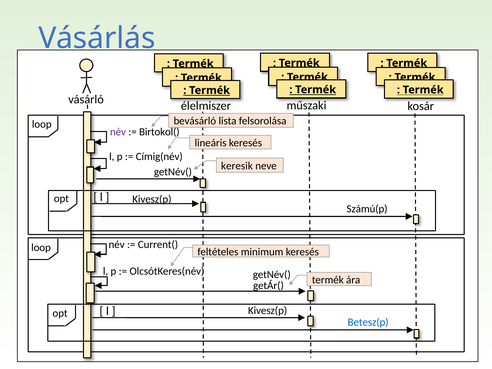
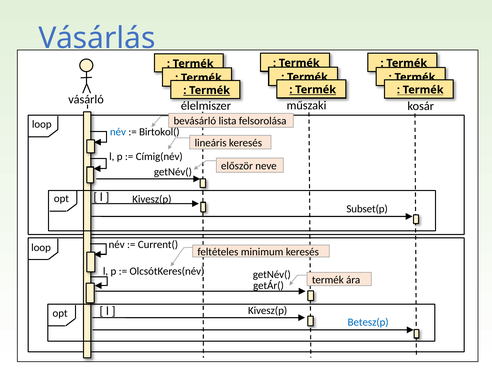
név colour: purple -> blue (118, 132)
keresik: keresik -> először (237, 166)
Számú(p: Számú(p -> Subset(p (367, 209)
